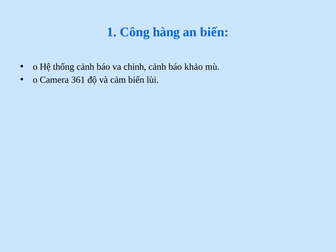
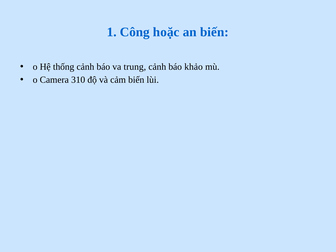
hàng: hàng -> hoặc (166, 32)
chỉnh: chỉnh -> trung (135, 67)
361: 361 -> 310 (78, 80)
